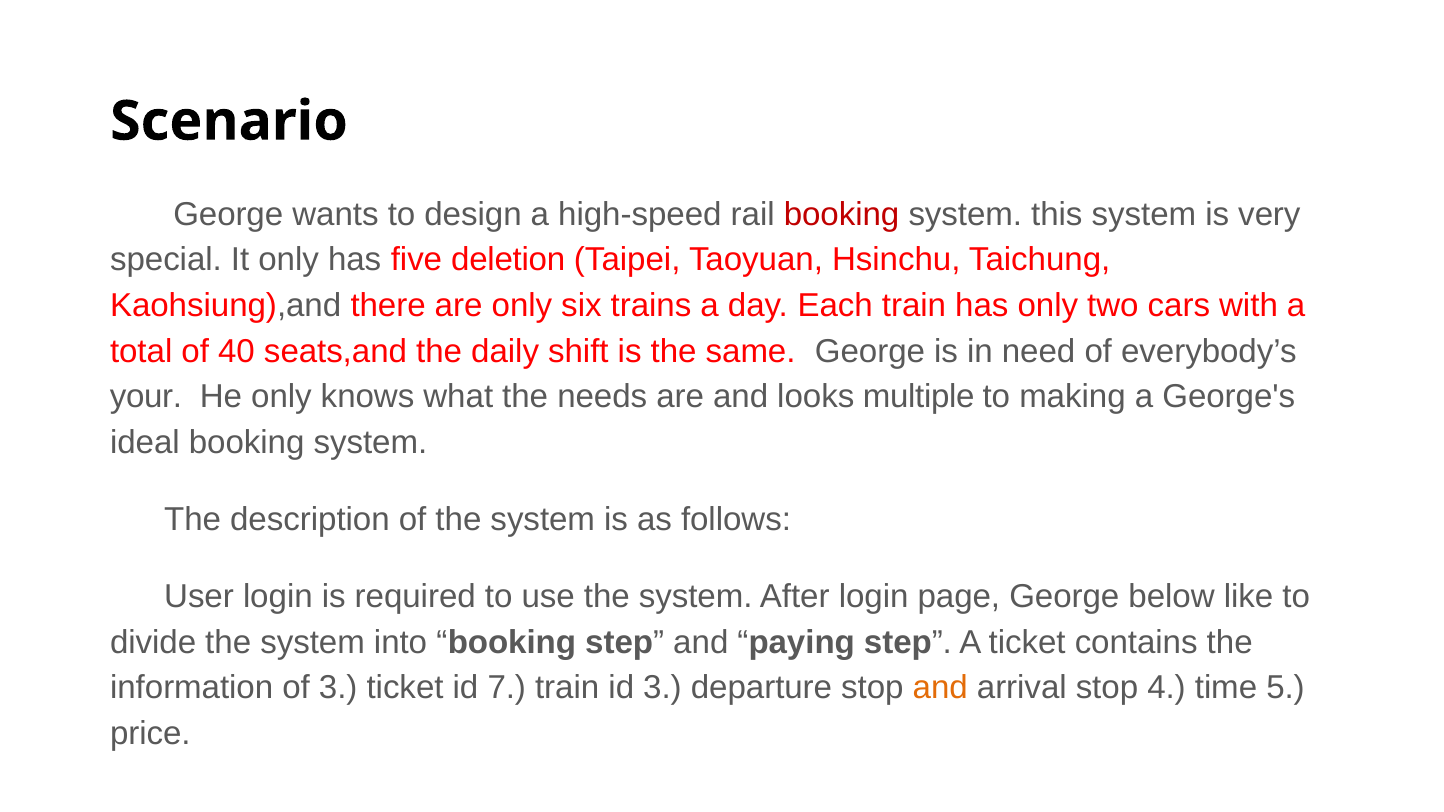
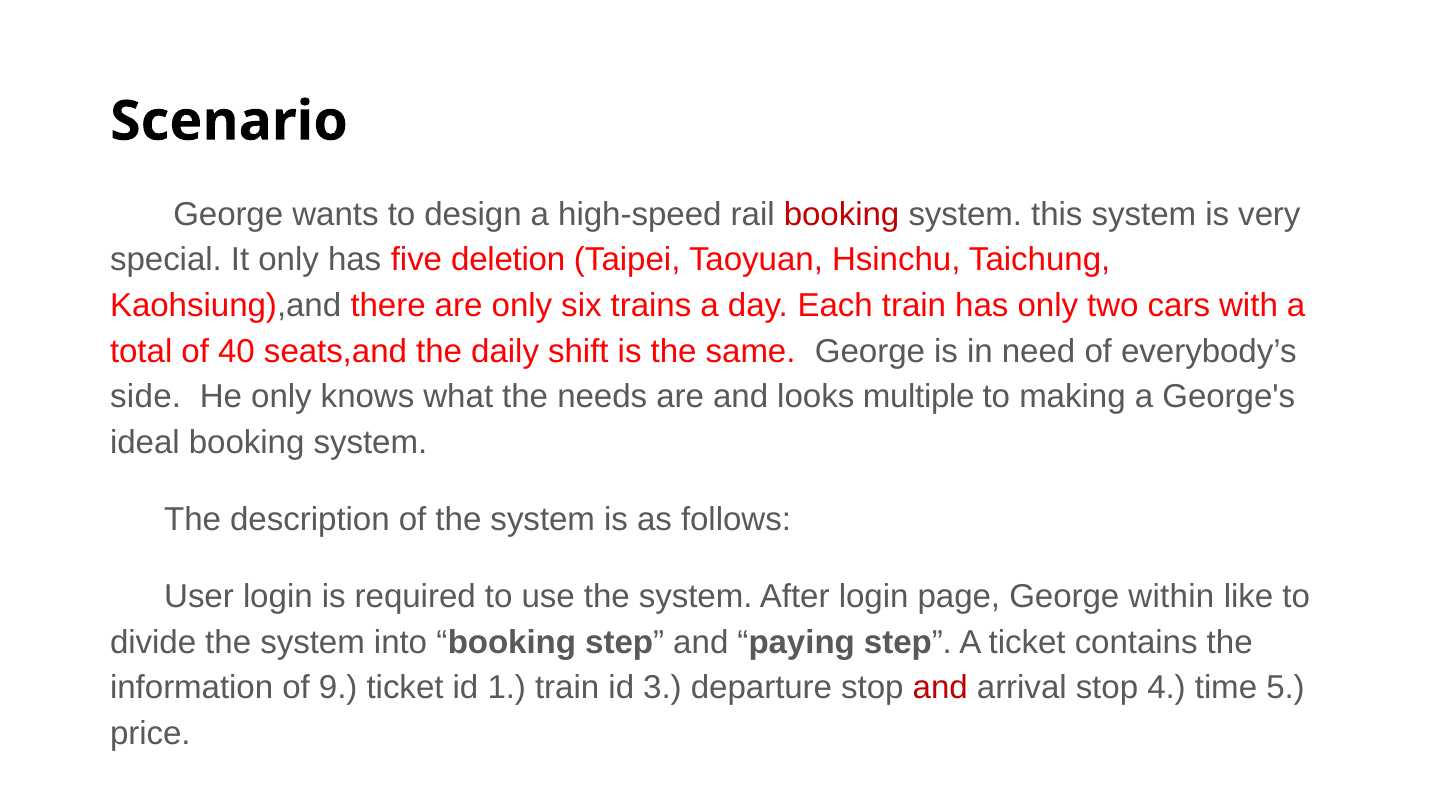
your: your -> side (146, 397)
below: below -> within (1171, 597)
of 3: 3 -> 9 (338, 688)
7: 7 -> 1 (507, 688)
and colour: orange -> red (940, 688)
